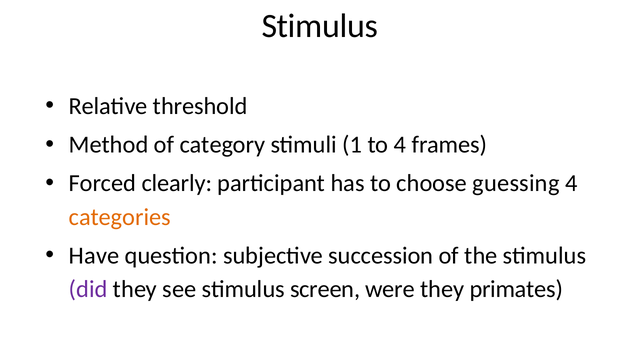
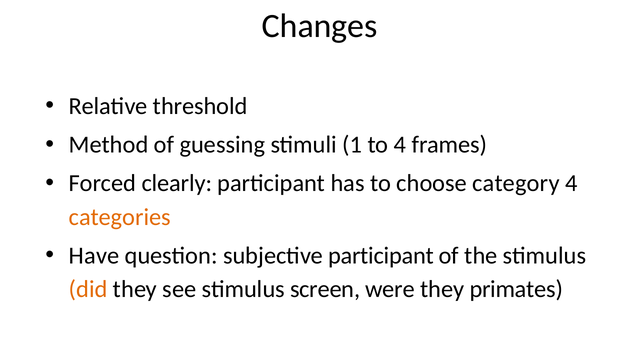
Stimulus: Stimulus -> Changes (320, 26)
category: category -> guessing (222, 145)
guessing: guessing -> category (516, 184)
subjective succession: succession -> participant (381, 256)
did colour: purple -> orange (88, 290)
